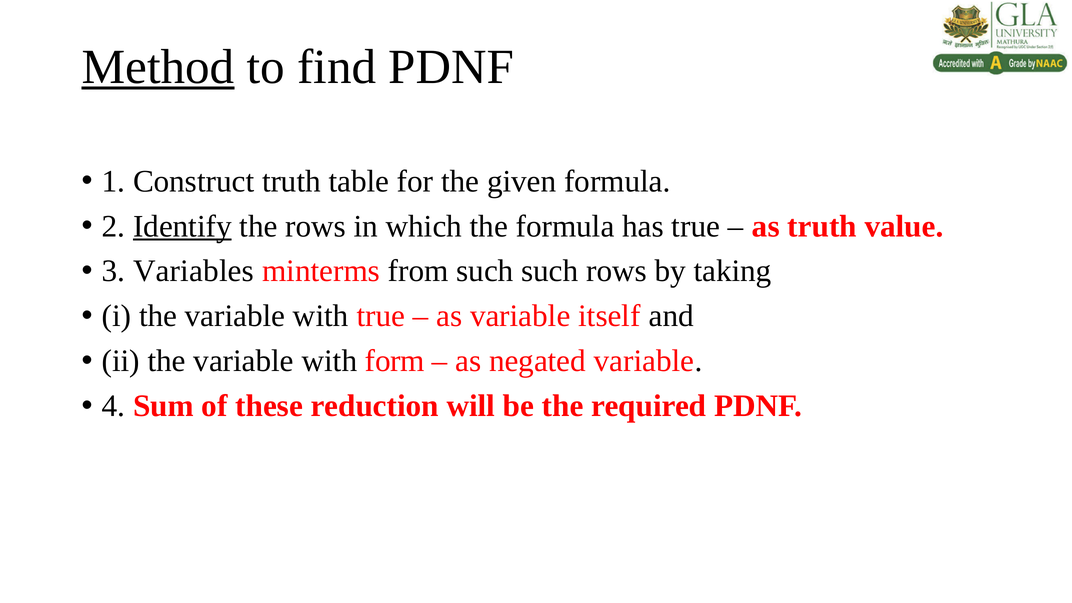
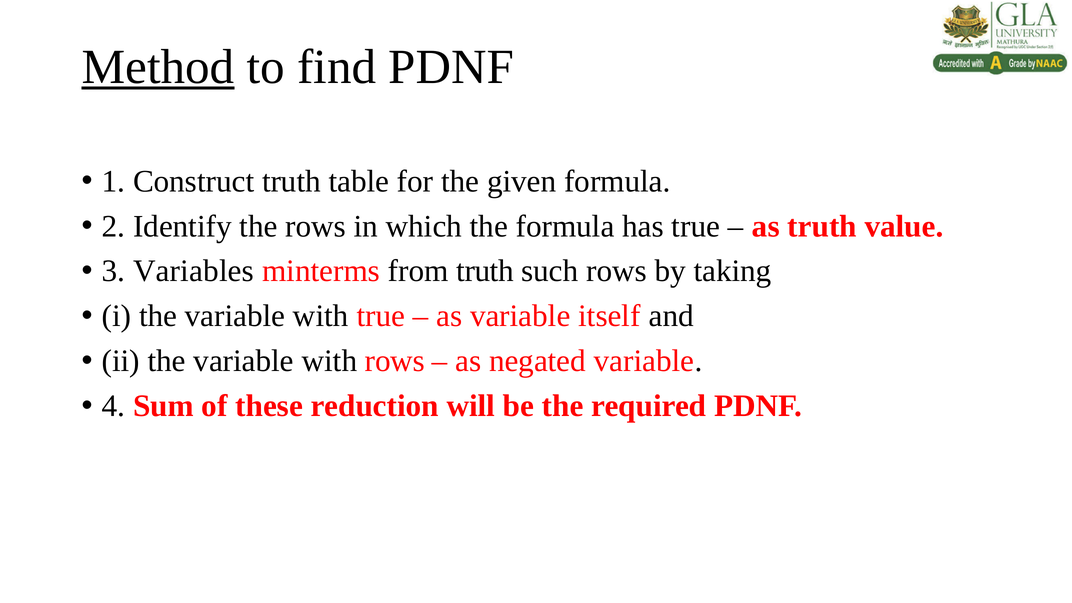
Identify underline: present -> none (182, 226)
from such: such -> truth (485, 271)
with form: form -> rows (395, 361)
